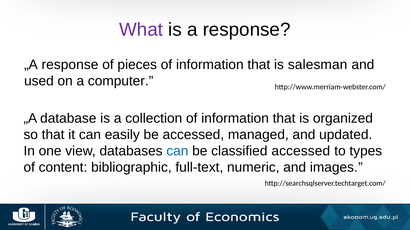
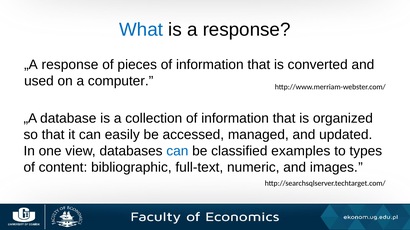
What colour: purple -> blue (141, 30)
salesman: salesman -> converted (318, 65)
classified accessed: accessed -> examples (301, 151)
